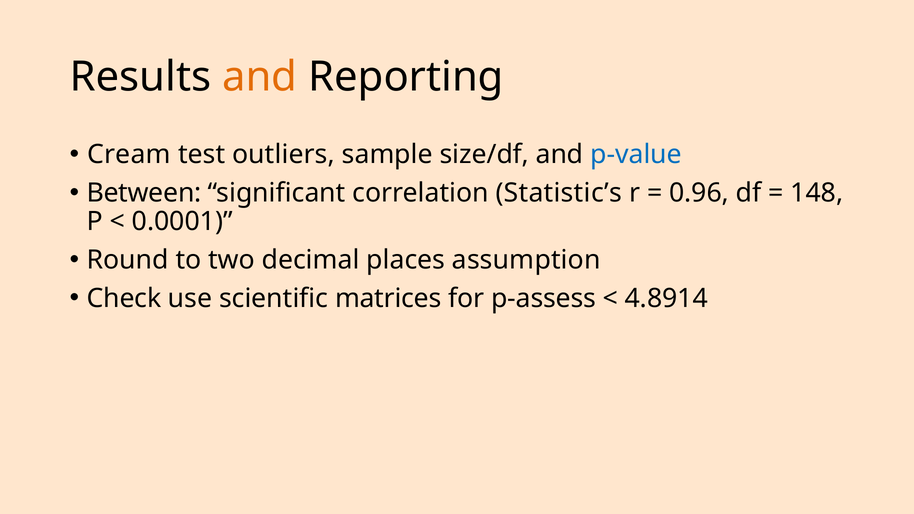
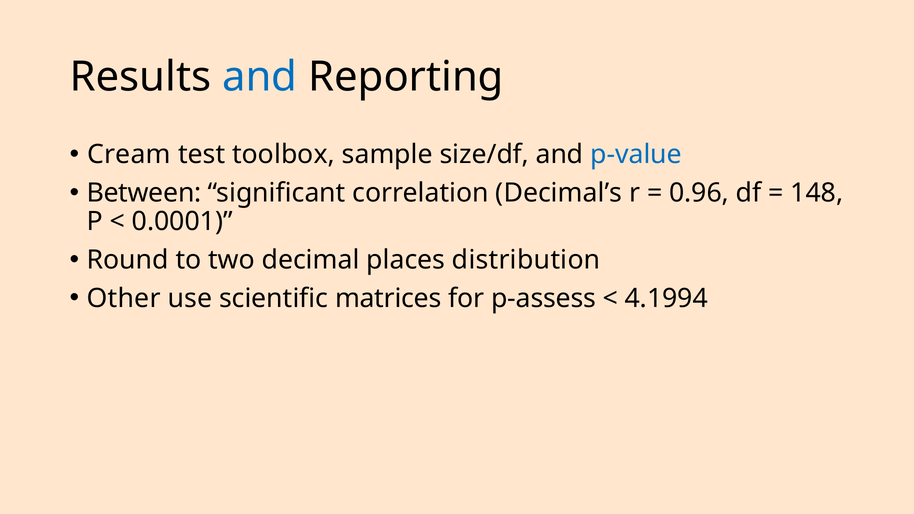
and colour: orange -> blue (260, 77)
outliers: outliers -> toolbox (284, 155)
Statistic’s: Statistic’s -> Decimal’s (559, 193)
assumption: assumption -> distribution (526, 260)
Check: Check -> Other (124, 298)
4.8914: 4.8914 -> 4.1994 (666, 298)
